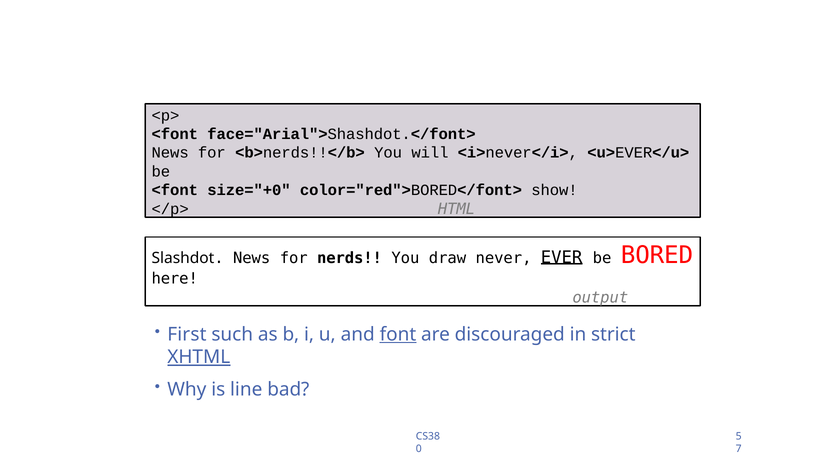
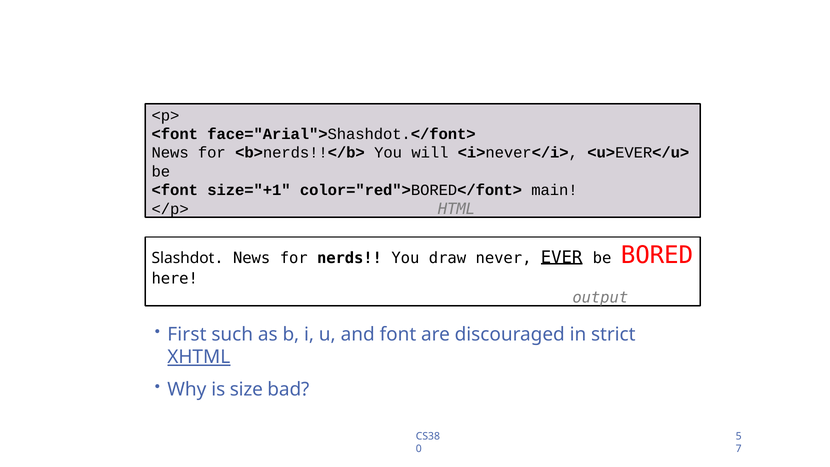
size="+0: size="+0 -> size="+1 (249, 190)
show: show -> main (554, 190)
font underline: present -> none (398, 334)
line: line -> size (246, 390)
